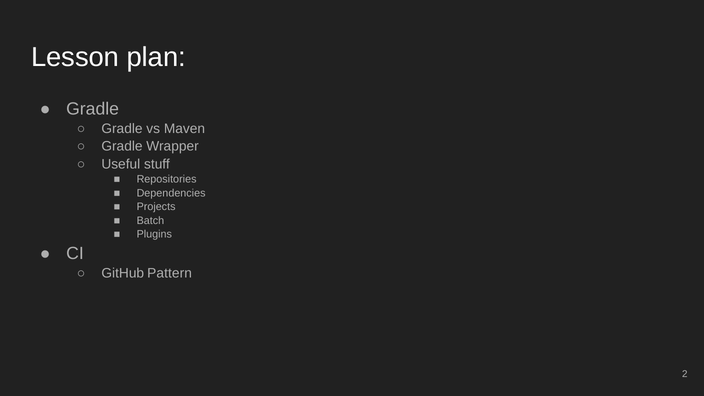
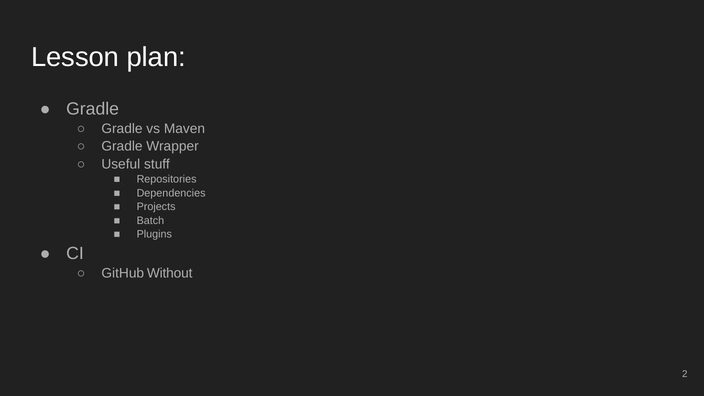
Pattern: Pattern -> Without (170, 273)
